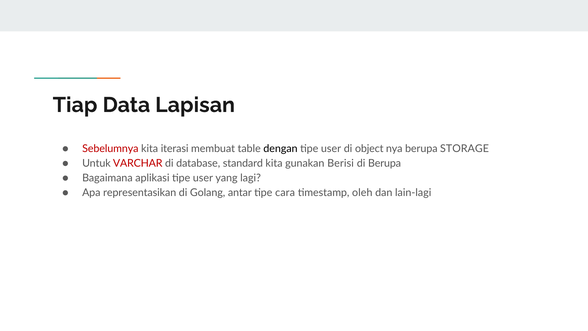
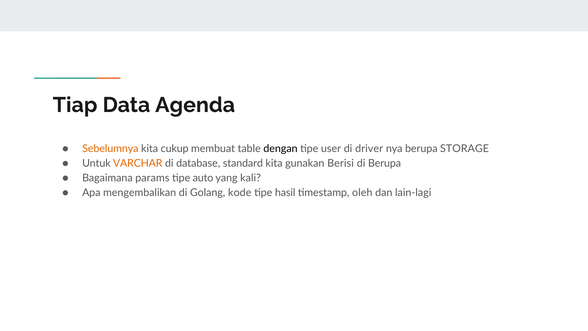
Lapisan: Lapisan -> Agenda (195, 105)
Sebelumnya colour: red -> orange (110, 149)
iterasi: iterasi -> cukup (175, 149)
object: object -> driver (369, 149)
VARCHAR colour: red -> orange (138, 163)
aplikasi: aplikasi -> params (152, 178)
user: user -> auto (203, 178)
lagi: lagi -> kali (251, 178)
representasikan: representasikan -> mengembalikan (140, 193)
antar: antar -> kode (240, 193)
cara: cara -> hasil (285, 193)
